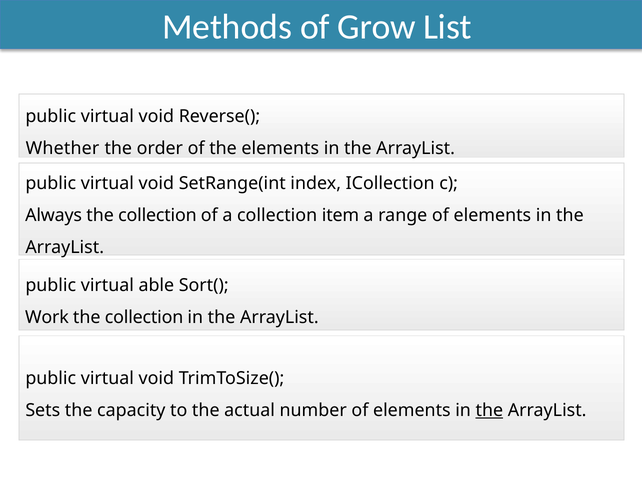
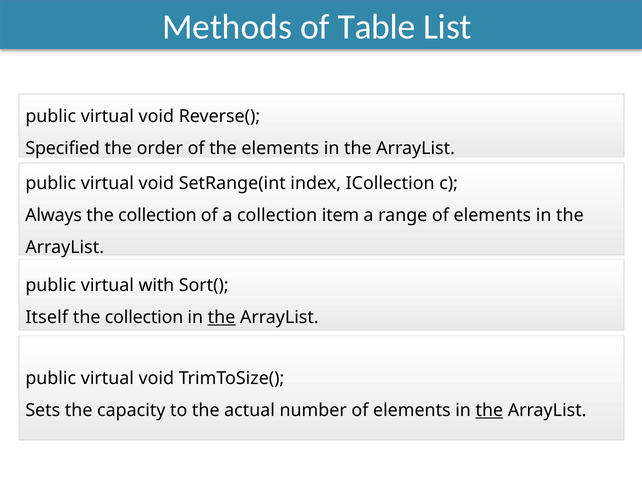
Grow: Grow -> Table (377, 27)
Whether: Whether -> Specified (63, 148)
able: able -> with (156, 285)
Work: Work -> Itself (47, 317)
the underline: none -> present (222, 317)
